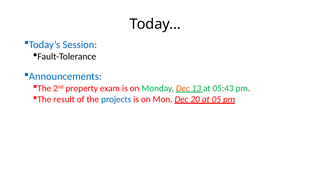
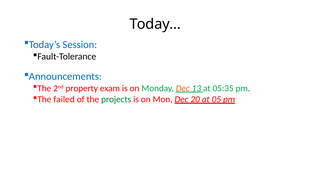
05:43: 05:43 -> 05:35 (223, 88)
result: result -> failed (64, 99)
projects colour: blue -> green (116, 99)
